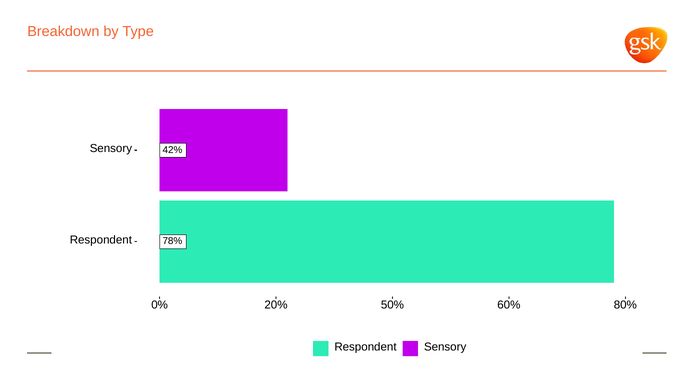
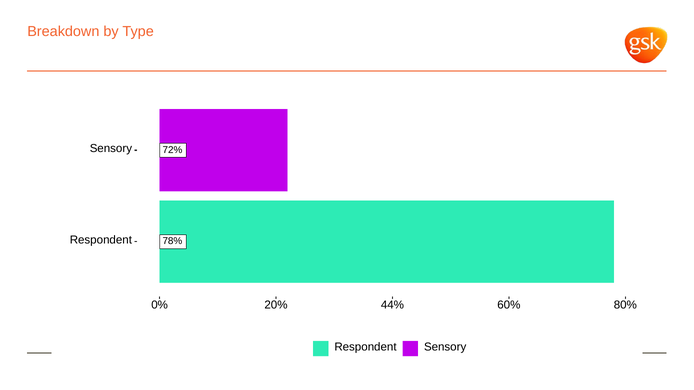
42%: 42% -> 72% (172, 150)
50%: 50% -> 44% (392, 305)
